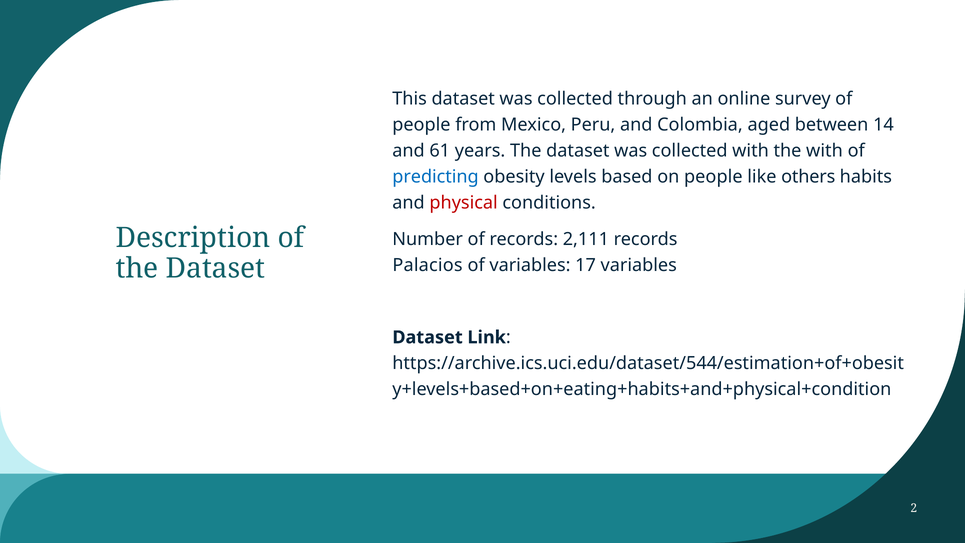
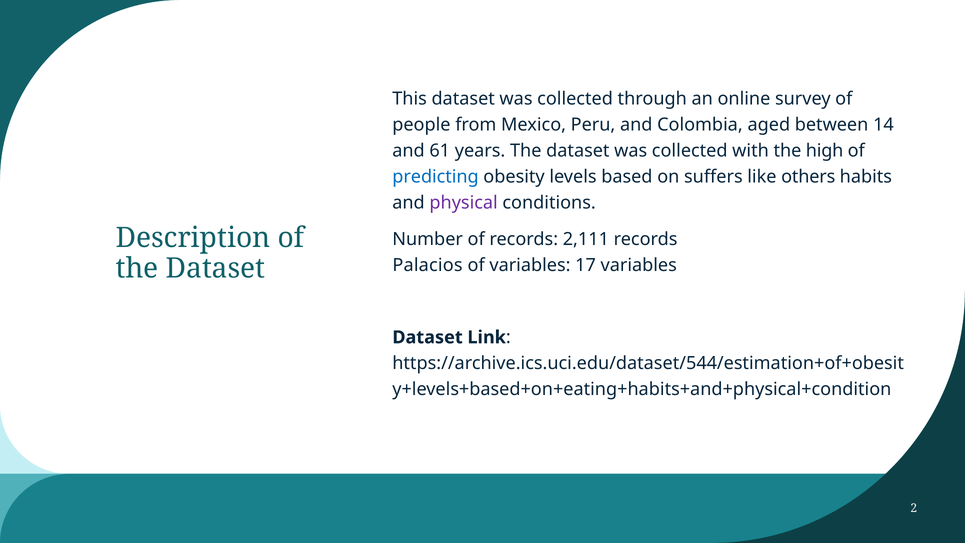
the with: with -> high (825, 151)
on people: people -> suffers (713, 177)
physical colour: red -> purple (464, 203)
